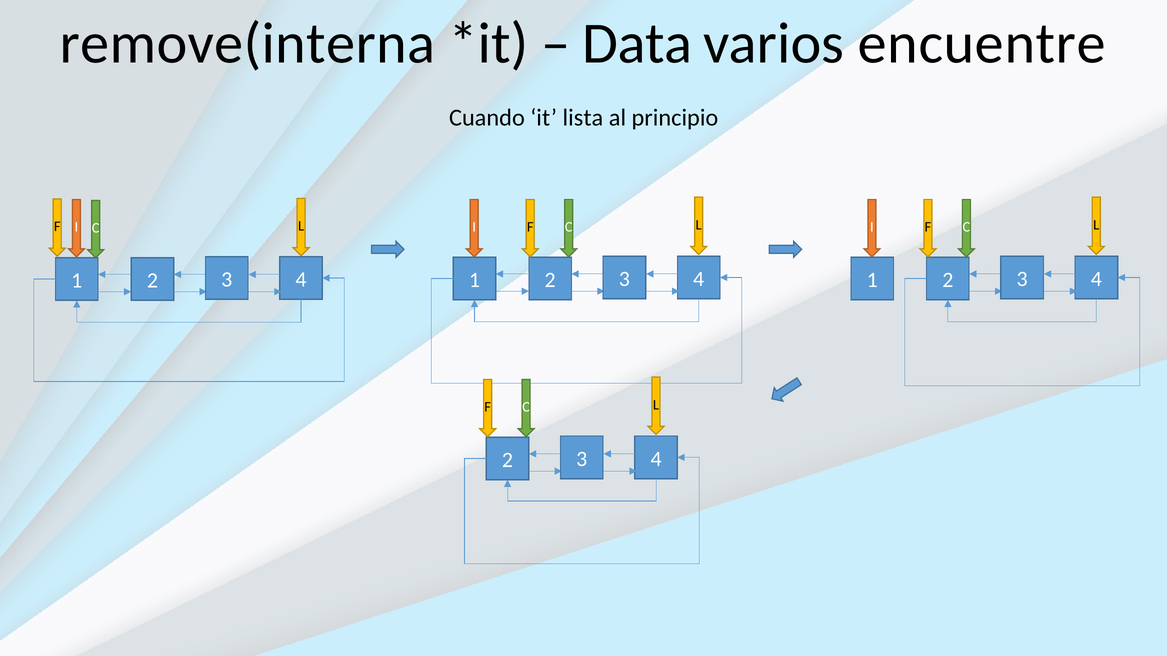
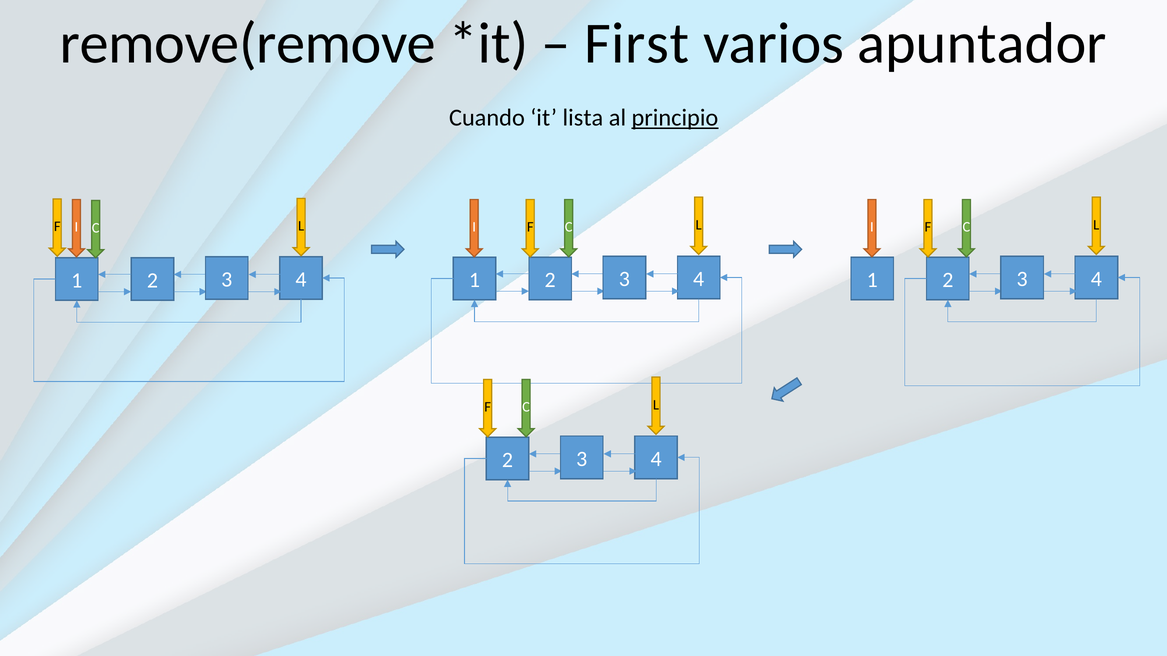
remove(interna: remove(interna -> remove(remove (248, 43)
Data: Data -> First (637, 43)
encuentre: encuentre -> apuntador (982, 43)
principio underline: none -> present (675, 118)
